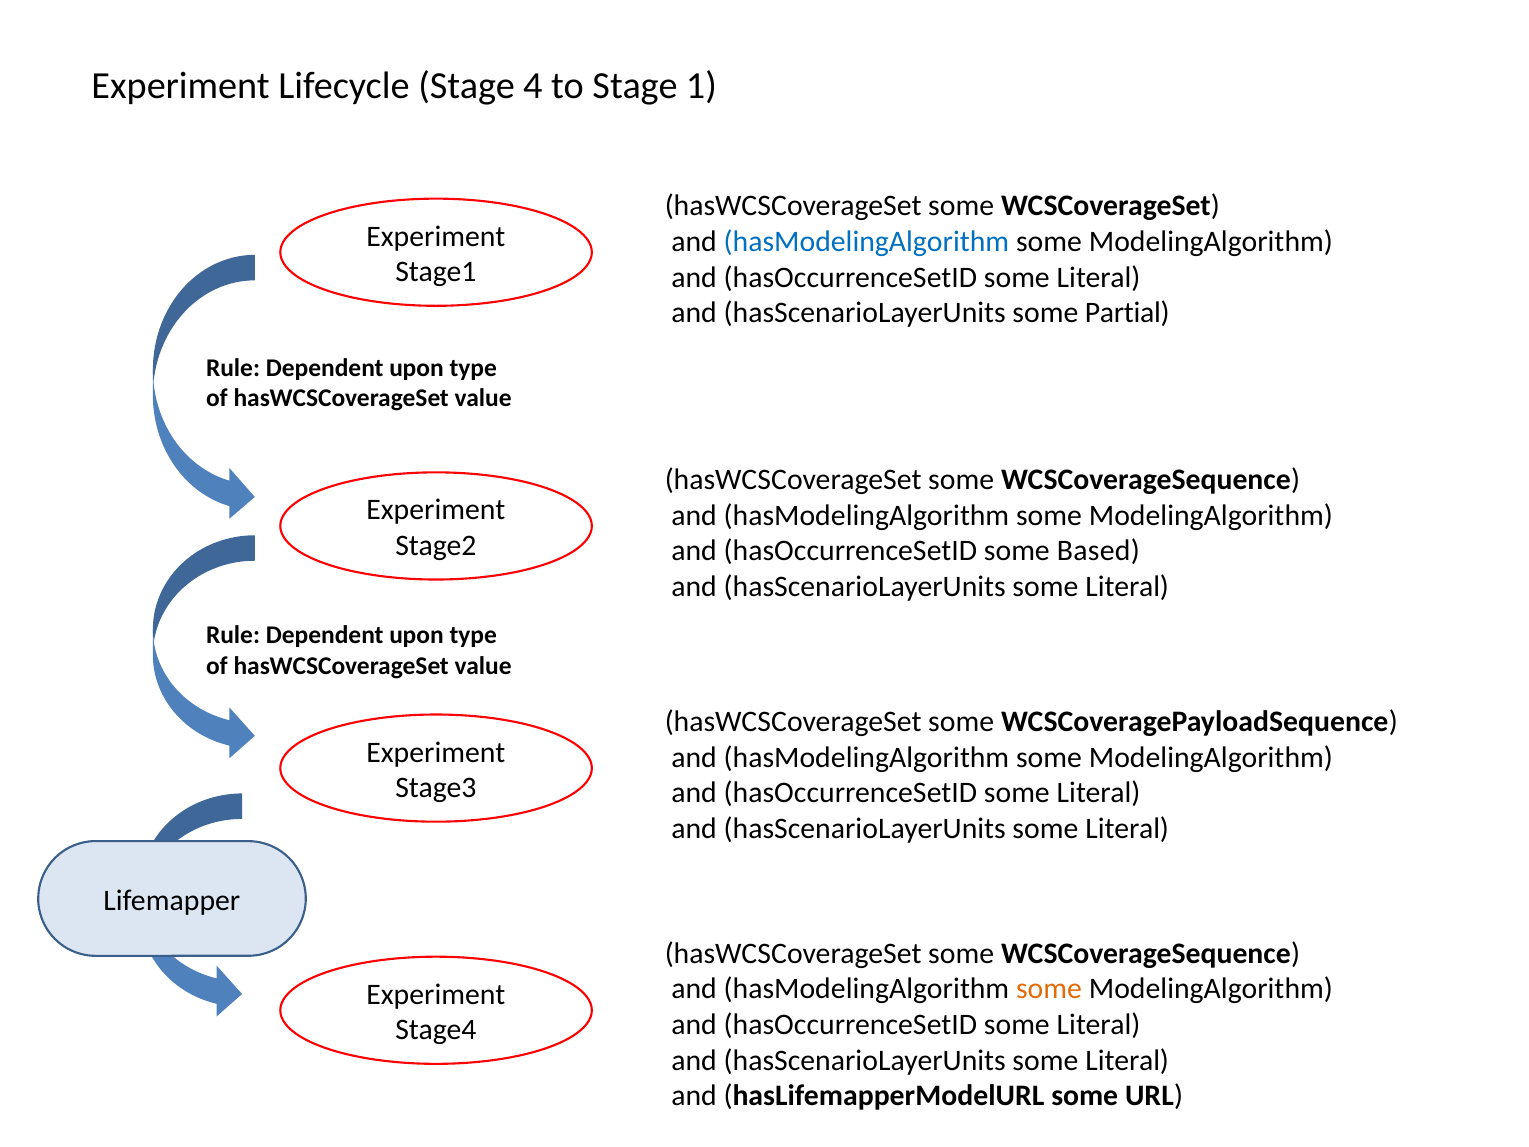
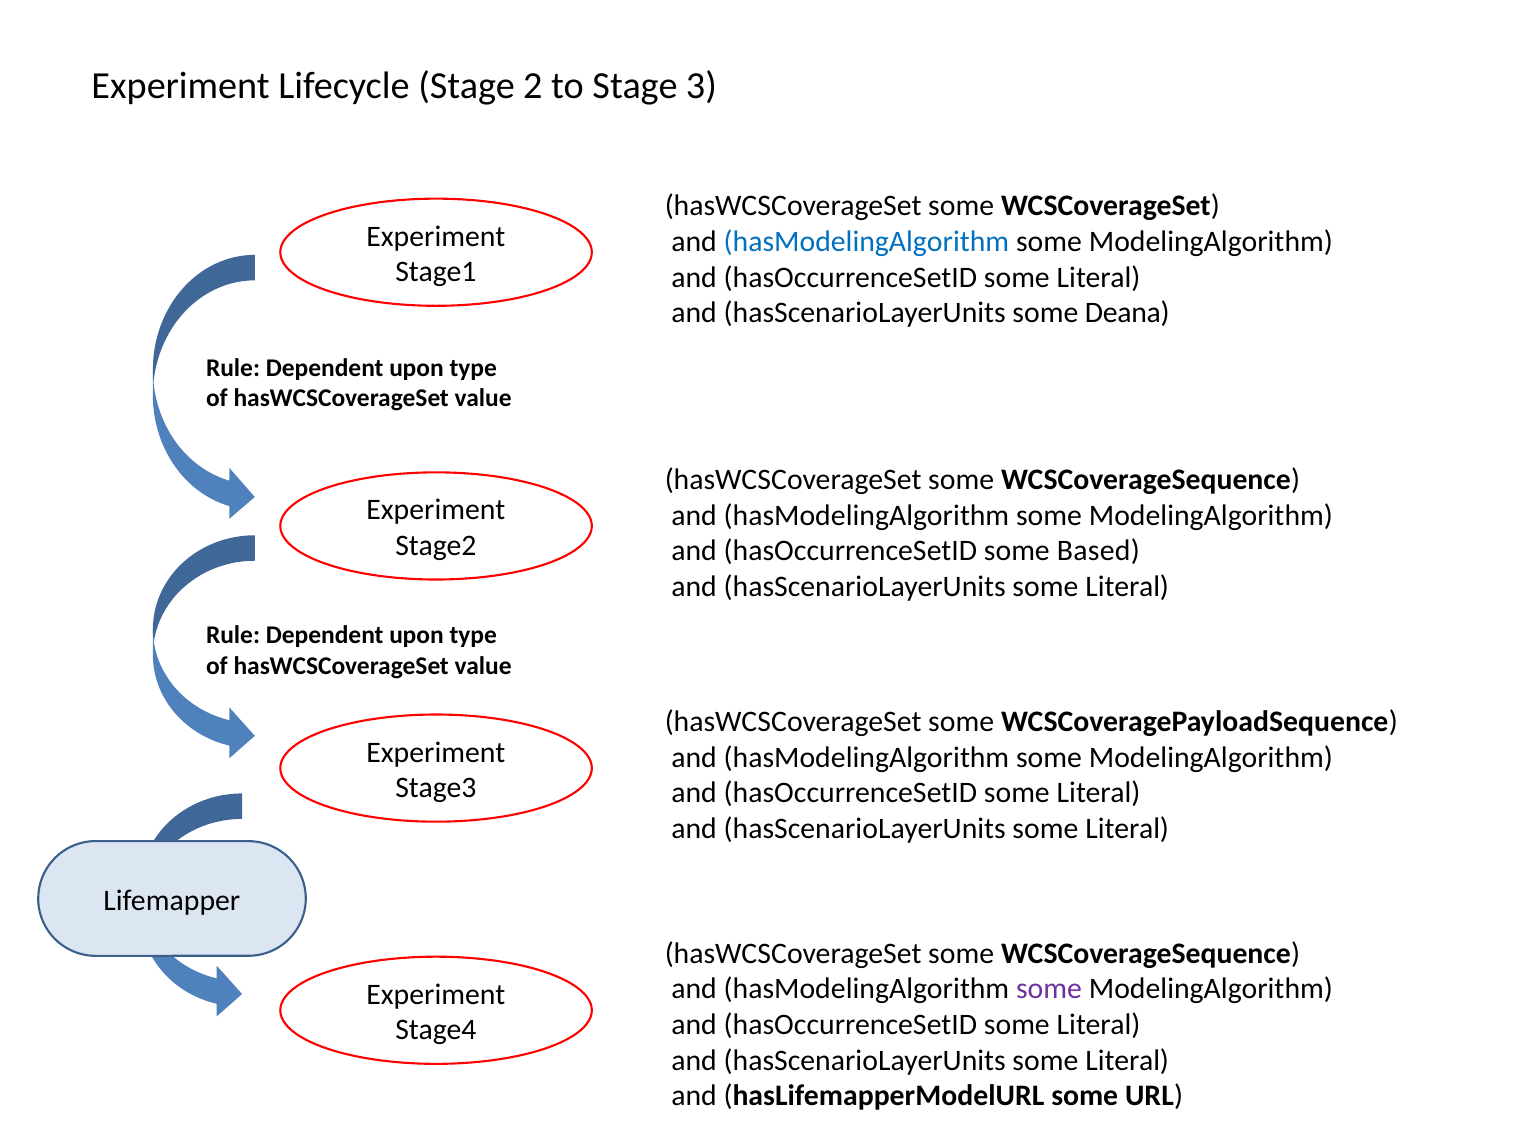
4: 4 -> 2 (533, 86)
1: 1 -> 3 (701, 86)
Partial: Partial -> Deana (1127, 313)
some colour: orange -> purple (1049, 989)
